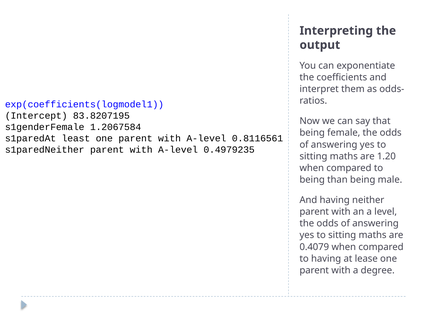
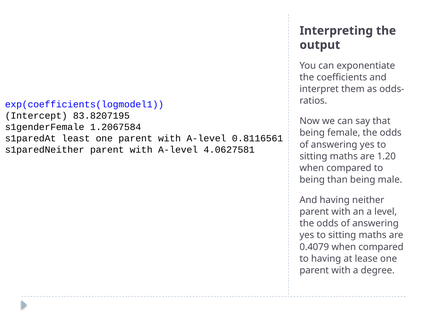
0.4979235: 0.4979235 -> 4.0627581 (229, 150)
